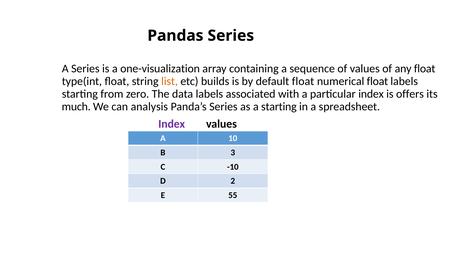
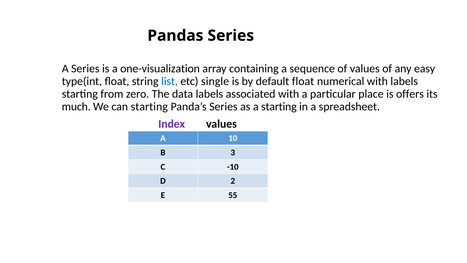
any float: float -> easy (425, 69)
list colour: orange -> blue (170, 81)
builds: builds -> single (215, 81)
numerical float: float -> with (377, 81)
particular index: index -> place (371, 94)
can analysis: analysis -> starting (149, 106)
